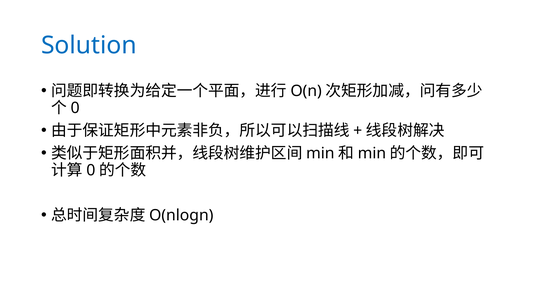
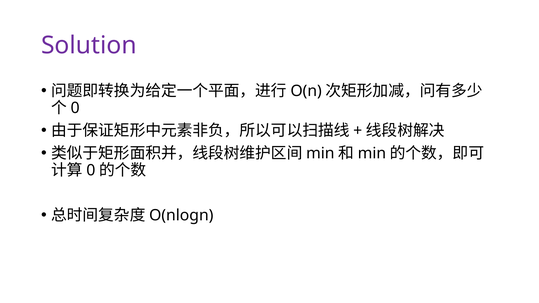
Solution colour: blue -> purple (89, 45)
